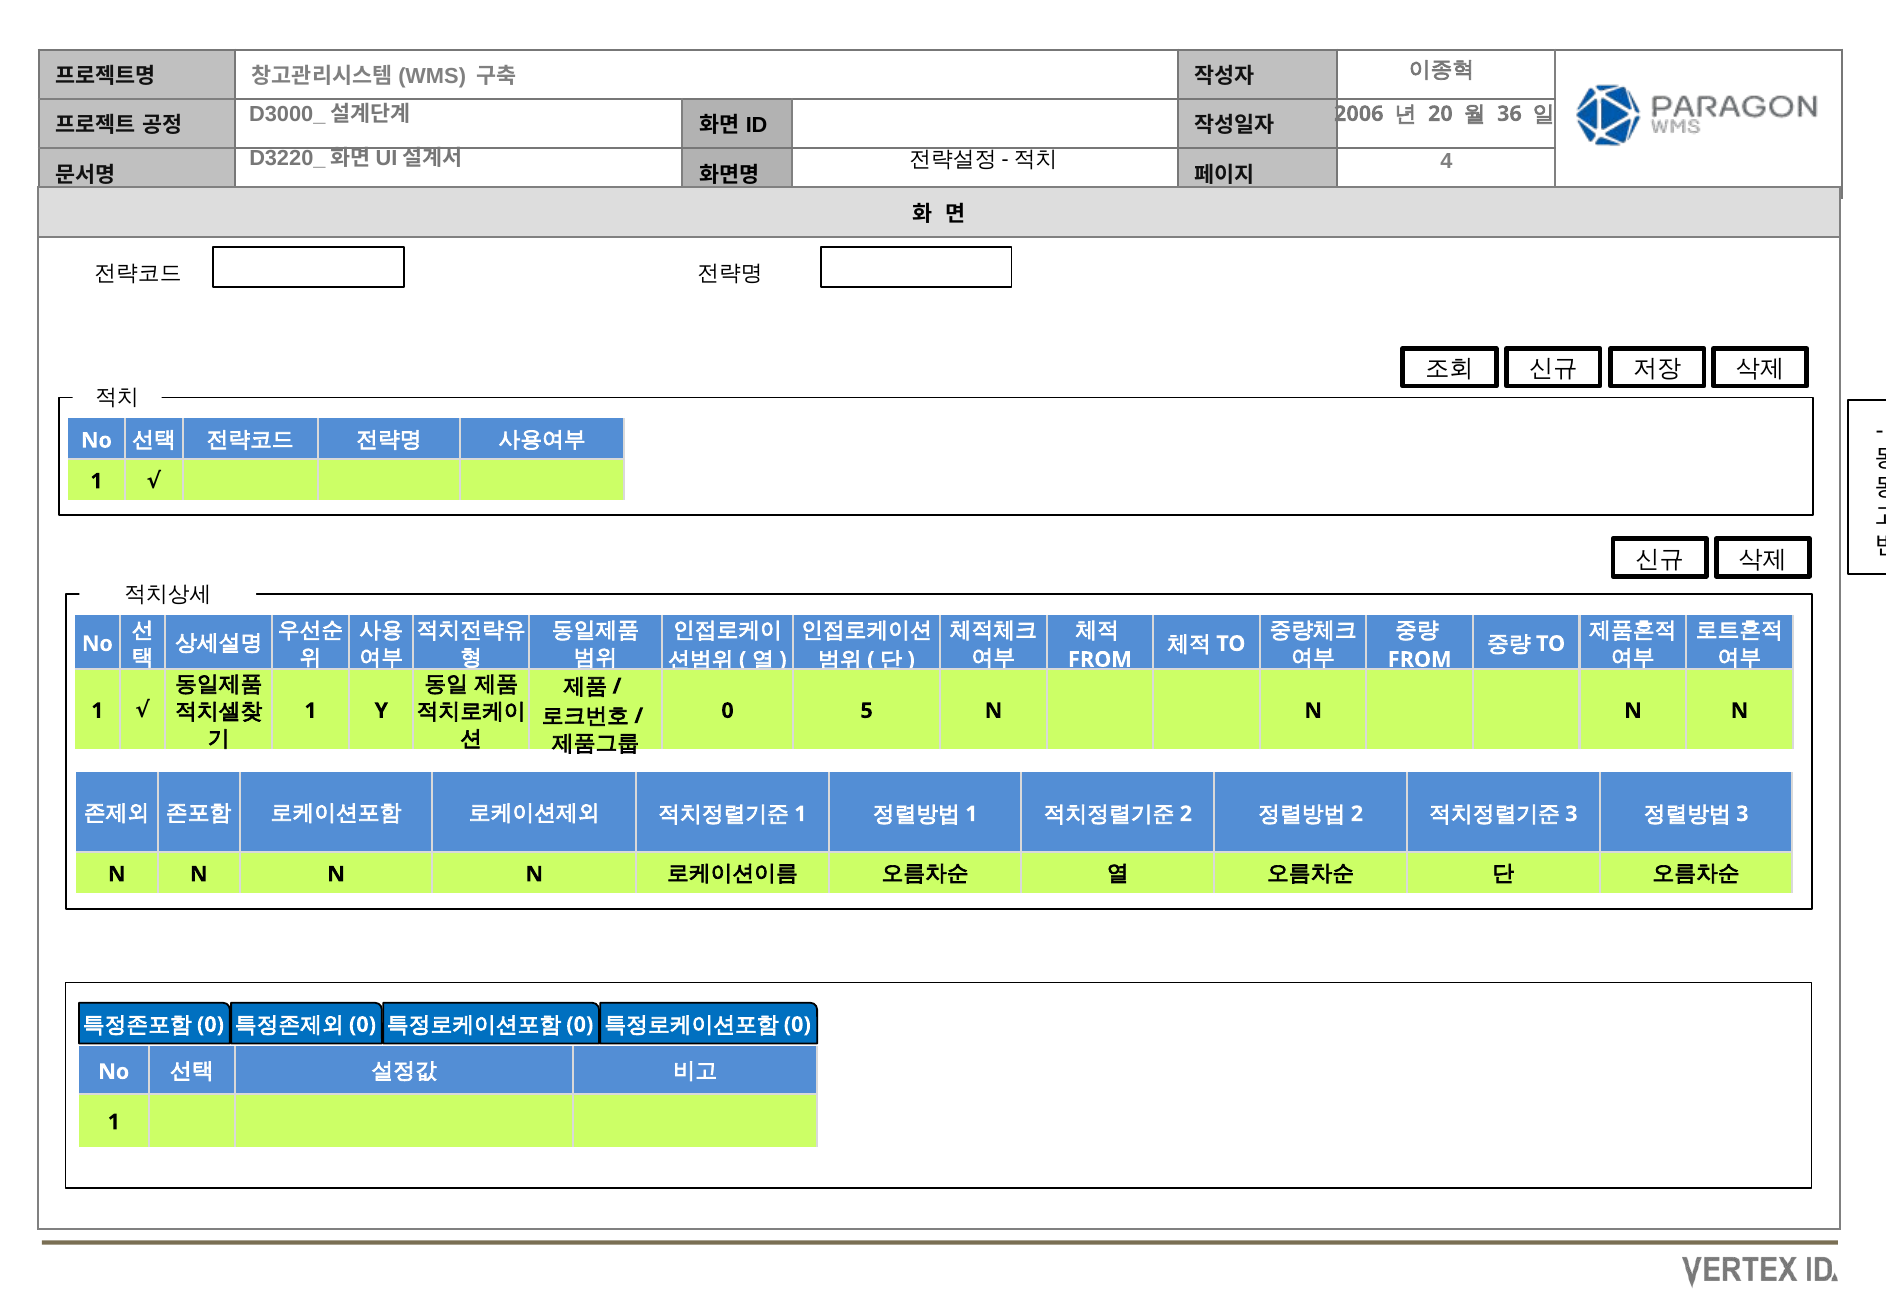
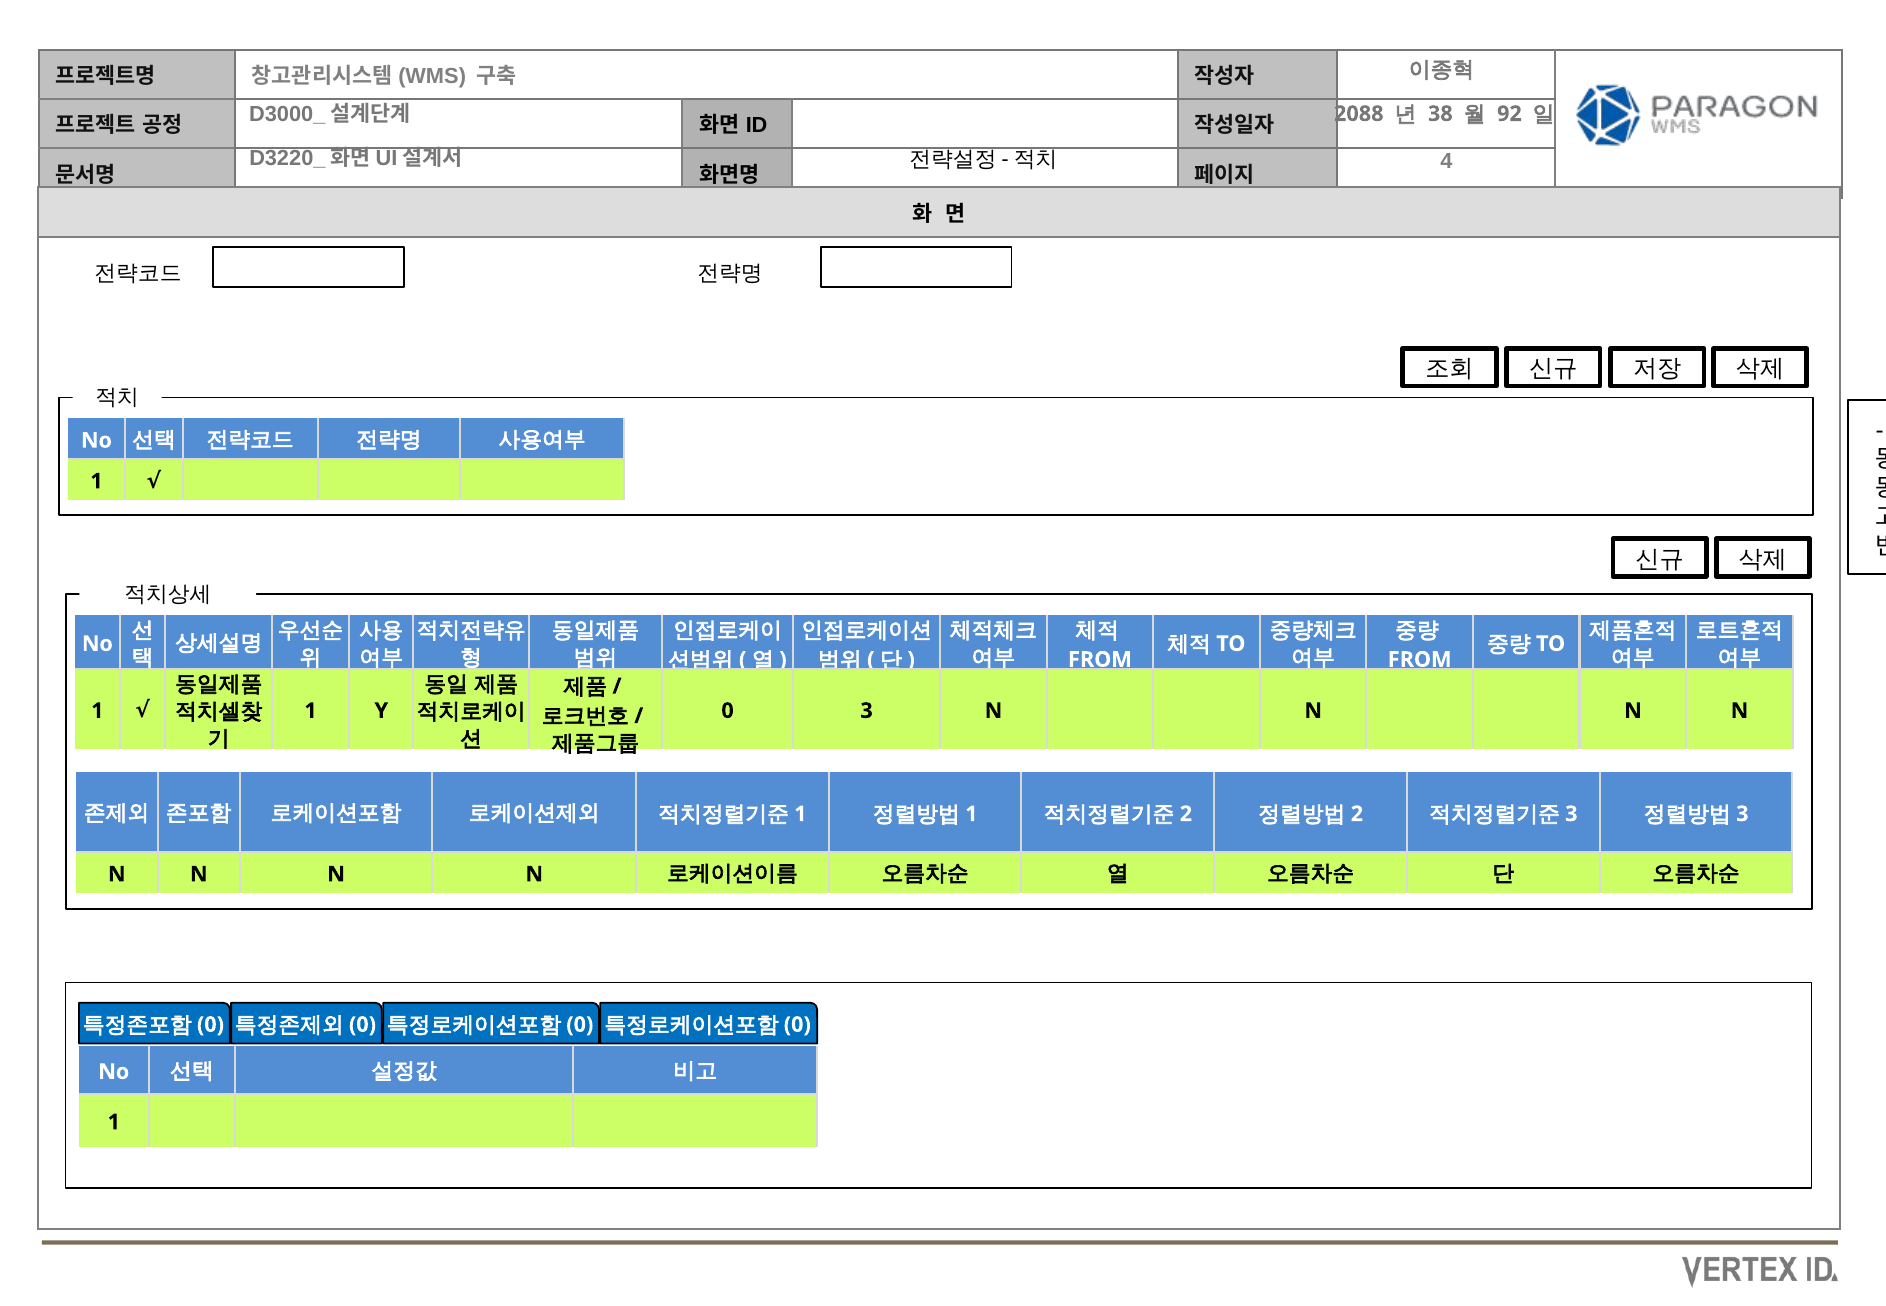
2006: 2006 -> 2088 (1359, 114)
20: 20 -> 38 (1440, 114)
36: 36 -> 92 (1509, 114)
5: 5 -> 3 (867, 711)
